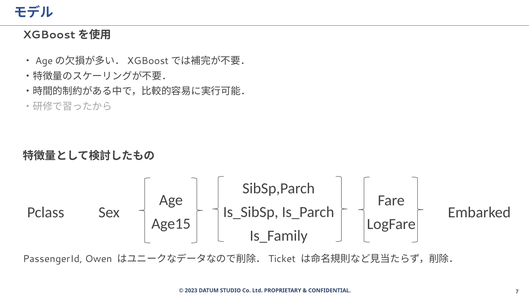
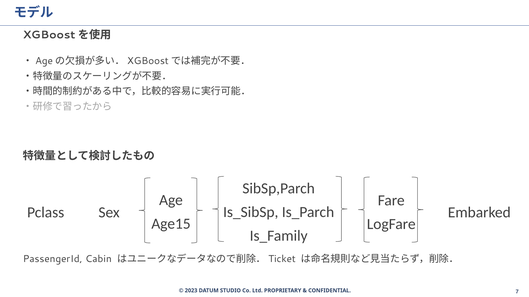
Owen: Owen -> Cabin (98, 259)
